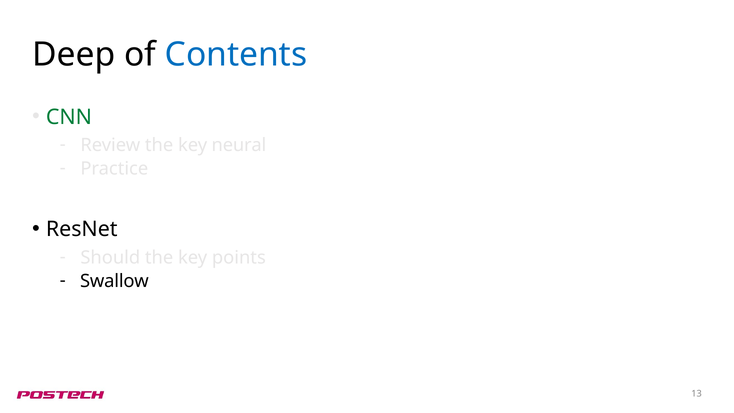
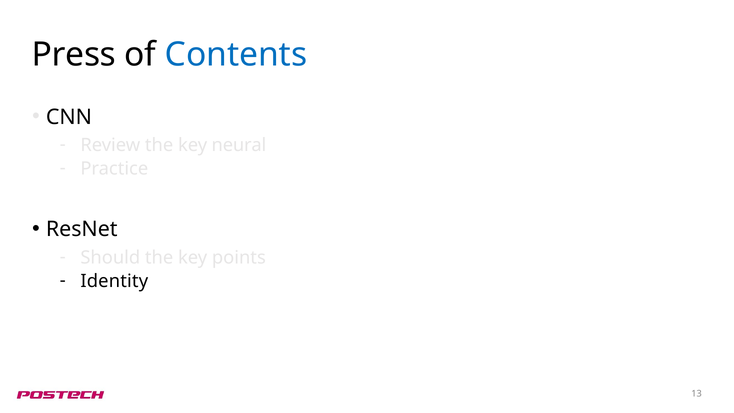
Deep: Deep -> Press (74, 55)
CNN colour: green -> black (69, 117)
Swallow: Swallow -> Identity (114, 281)
